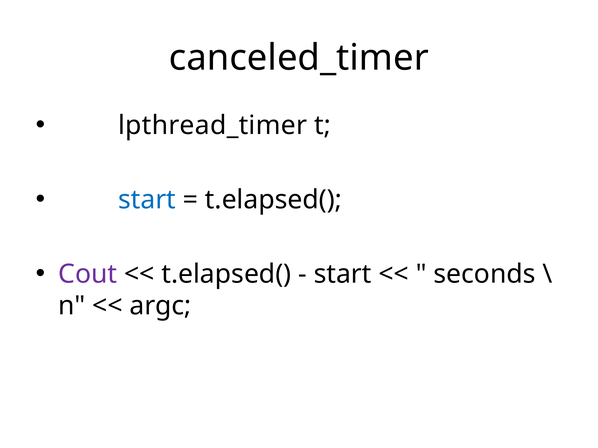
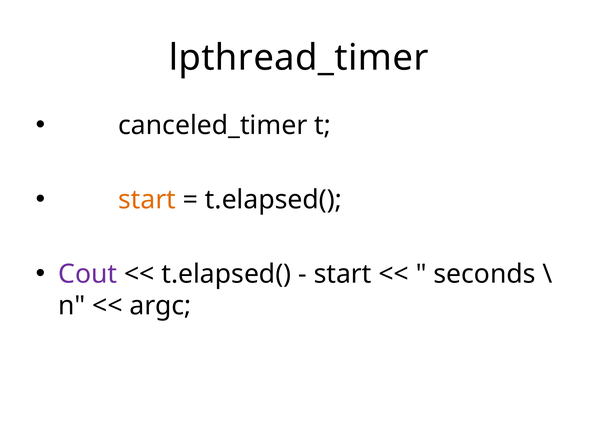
canceled_timer: canceled_timer -> lpthread_timer (299, 58)
lpthread_timer: lpthread_timer -> canceled_timer (213, 125)
start colour: blue -> orange (147, 200)
